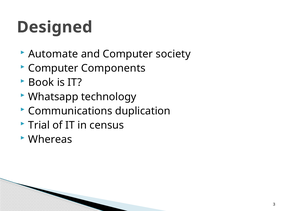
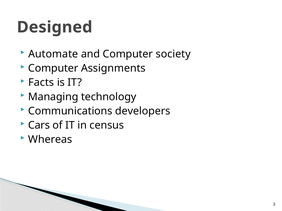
Components: Components -> Assignments (113, 68)
Book: Book -> Facts (41, 83)
Whatsapp: Whatsapp -> Managing (53, 97)
duplication: duplication -> developers (143, 111)
Trial: Trial -> Cars (39, 125)
